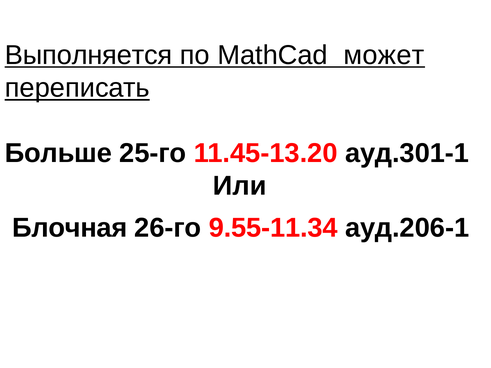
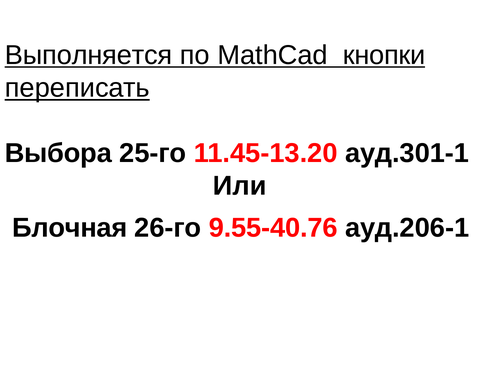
может: может -> кнопки (384, 55)
Больше: Больше -> Выбора (58, 153)
9.55-11.34: 9.55-11.34 -> 9.55-40.76 (273, 228)
